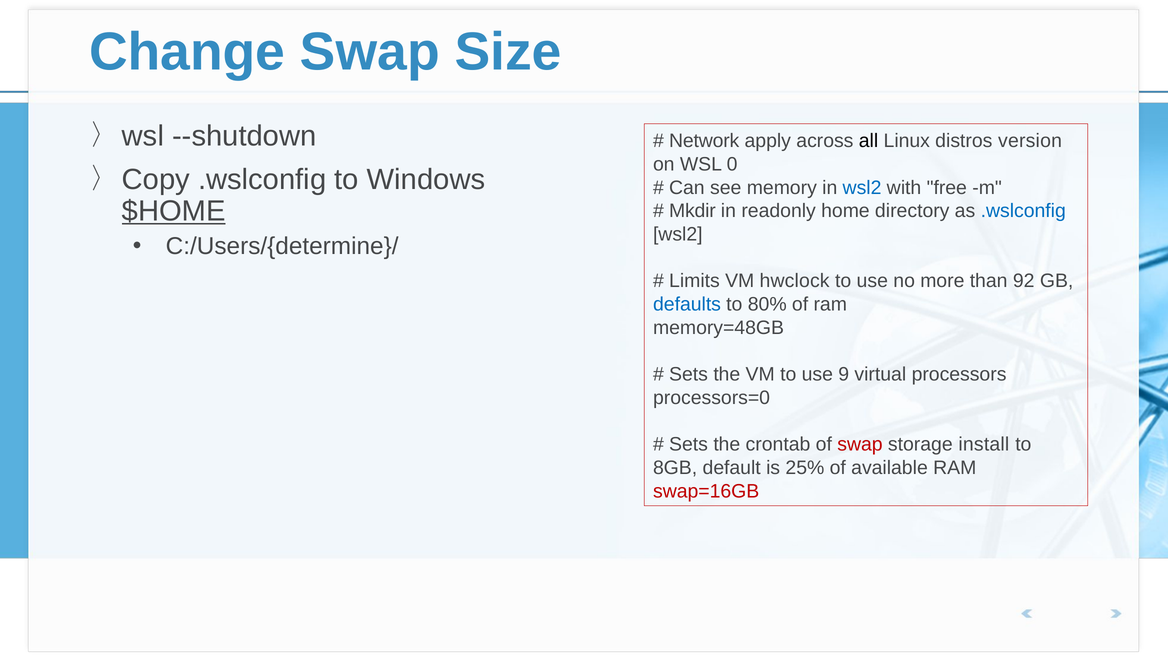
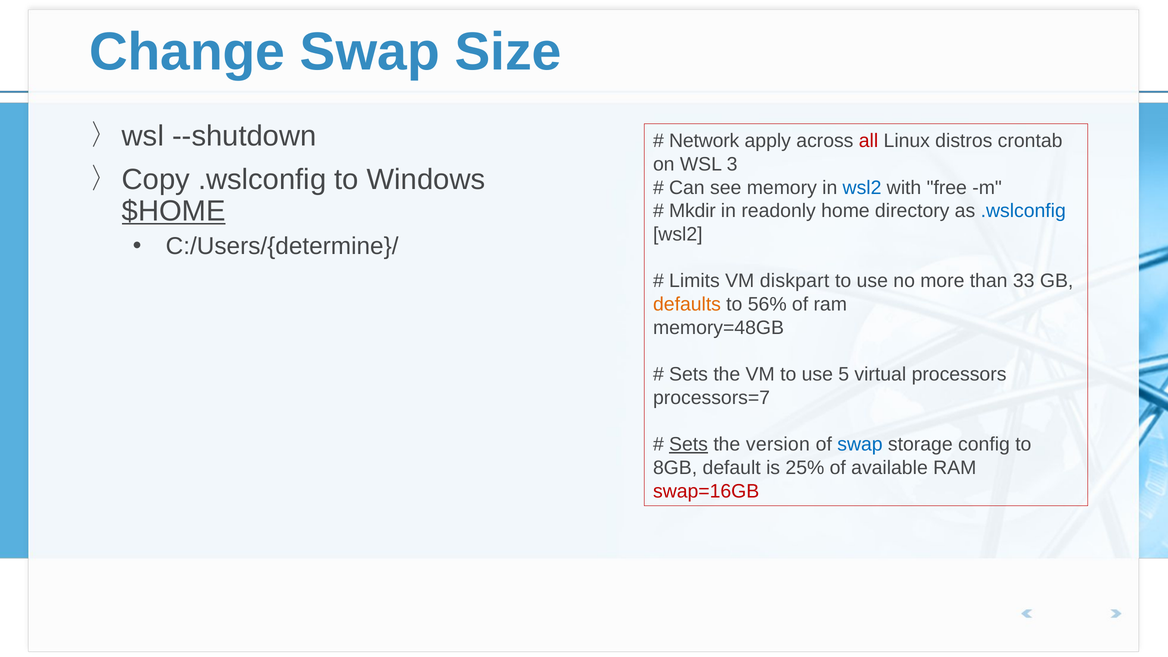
all colour: black -> red (869, 141)
version: version -> crontab (1030, 141)
0: 0 -> 3 (732, 164)
hwclock: hwclock -> diskpart (795, 281)
92: 92 -> 33 (1024, 281)
defaults colour: blue -> orange (687, 304)
80%: 80% -> 56% (767, 304)
9: 9 -> 5 (844, 374)
processors=0: processors=0 -> processors=7 (712, 398)
Sets underline: none -> present (689, 444)
crontab: crontab -> version (778, 444)
swap colour: red -> blue (860, 444)
install: install -> config (984, 444)
